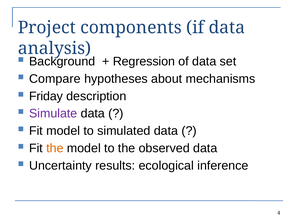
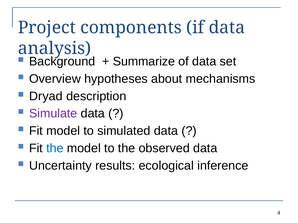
Regression: Regression -> Summarize (144, 62)
Compare: Compare -> Overview (55, 79)
Friday: Friday -> Dryad (46, 96)
the colour: orange -> blue (55, 149)
